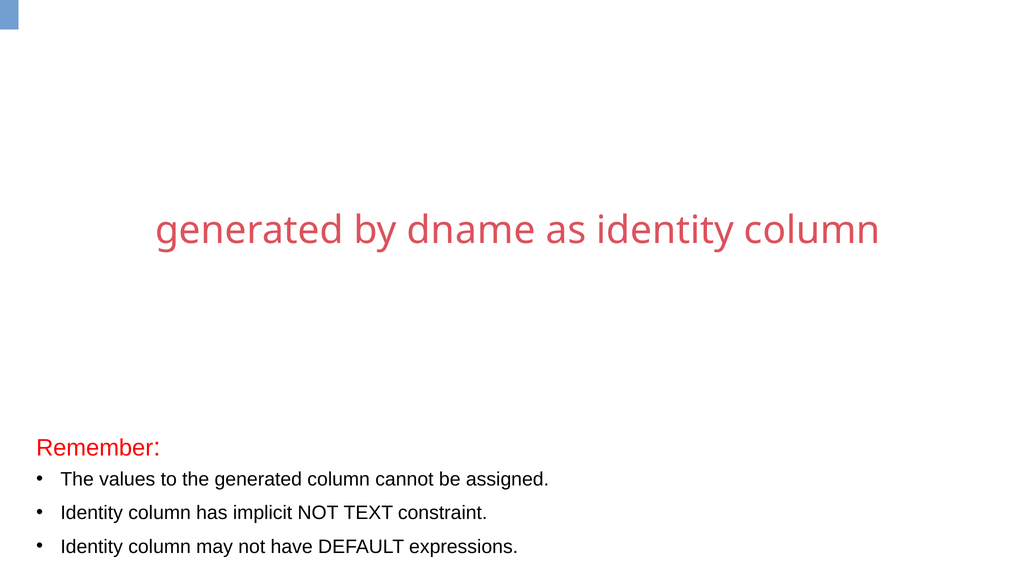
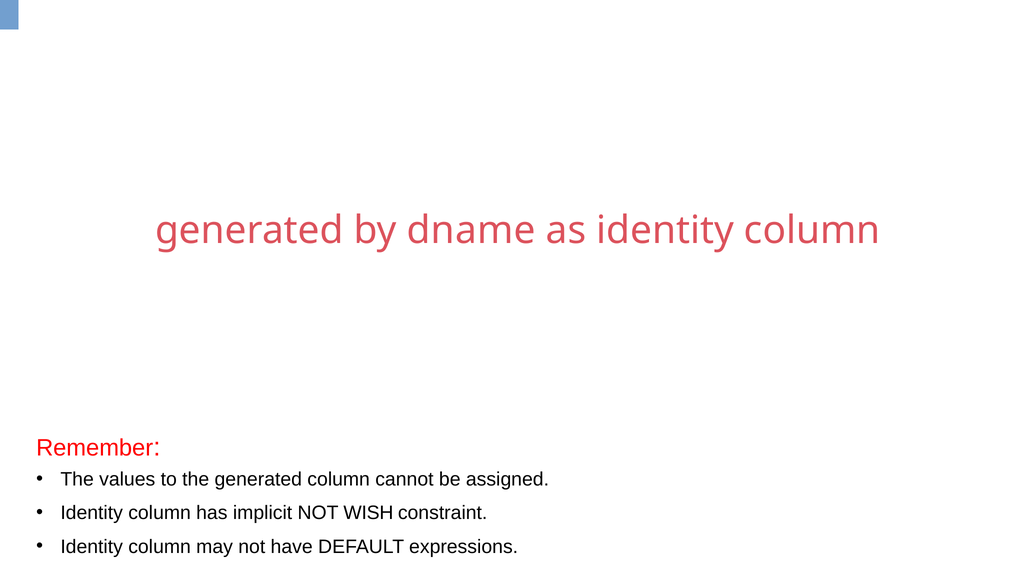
TEXT: TEXT -> WISH (368, 513)
